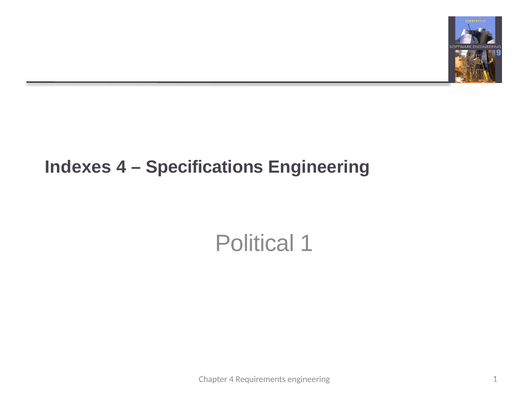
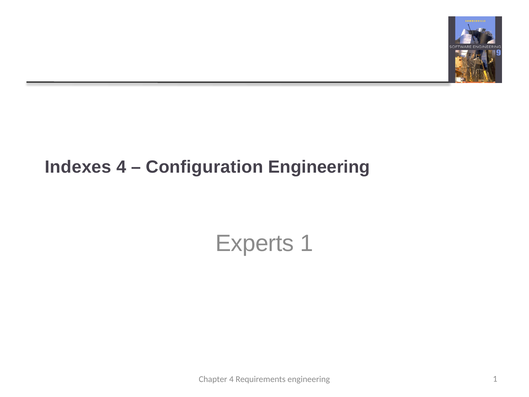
Specifications: Specifications -> Configuration (204, 167)
Political: Political -> Experts (255, 243)
